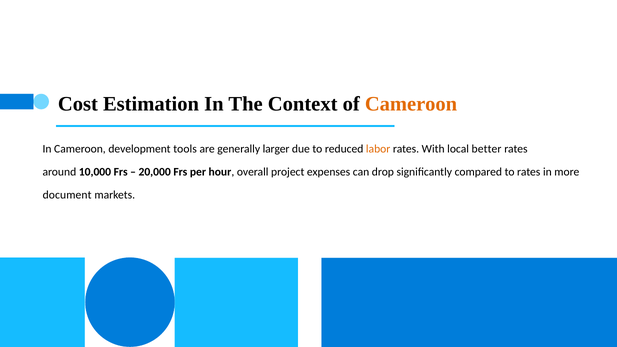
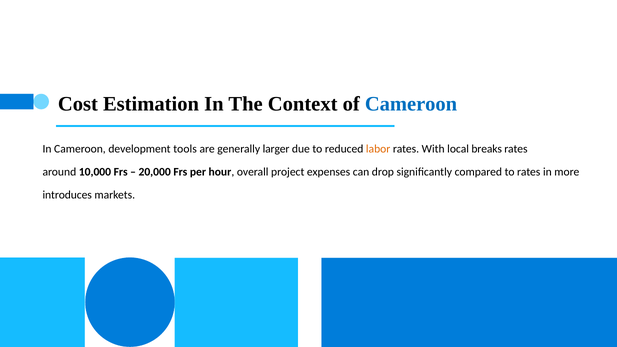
Cameroon colour: orange -> blue (411, 104)
better: better -> breaks (487, 149)
document: document -> introduces (67, 195)
